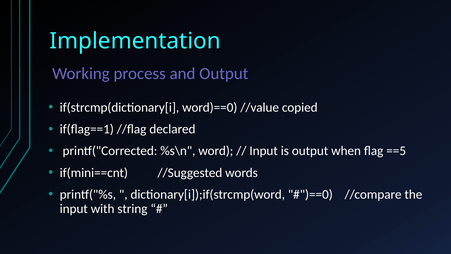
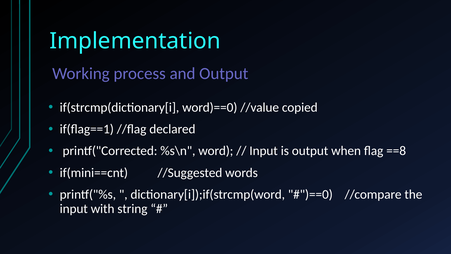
==5: ==5 -> ==8 (396, 151)
